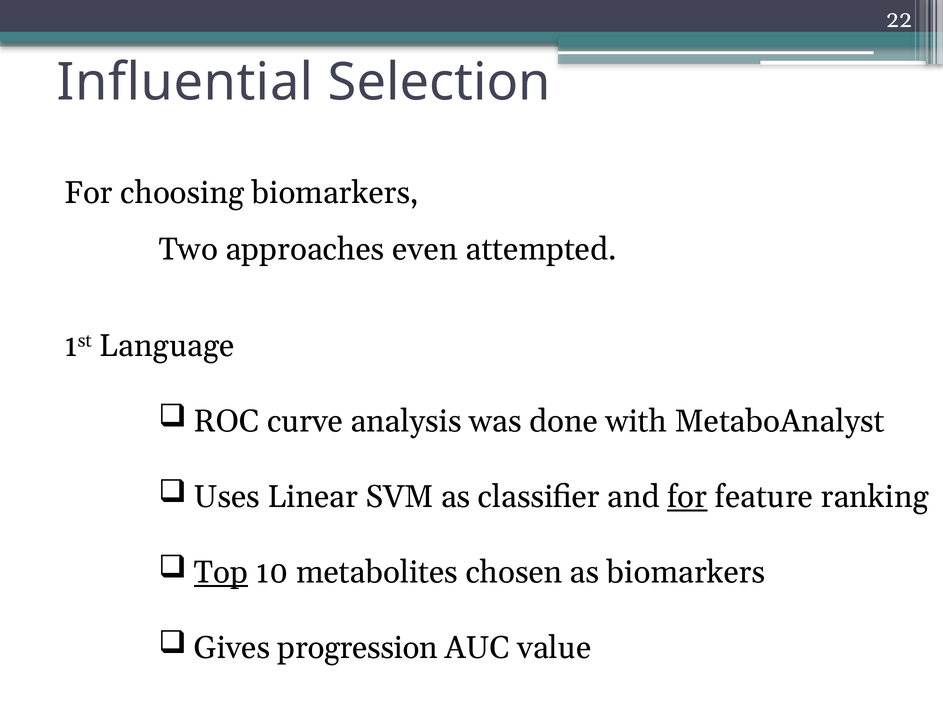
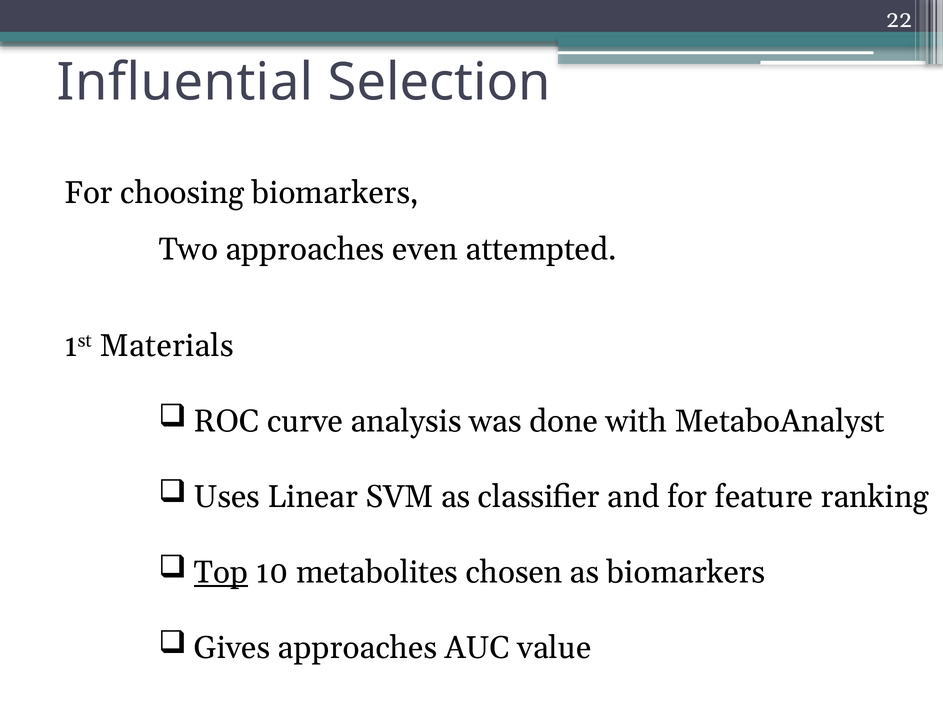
Language: Language -> Materials (167, 345)
for underline: present -> none (687, 496)
Gives progression: progression -> approaches (357, 647)
